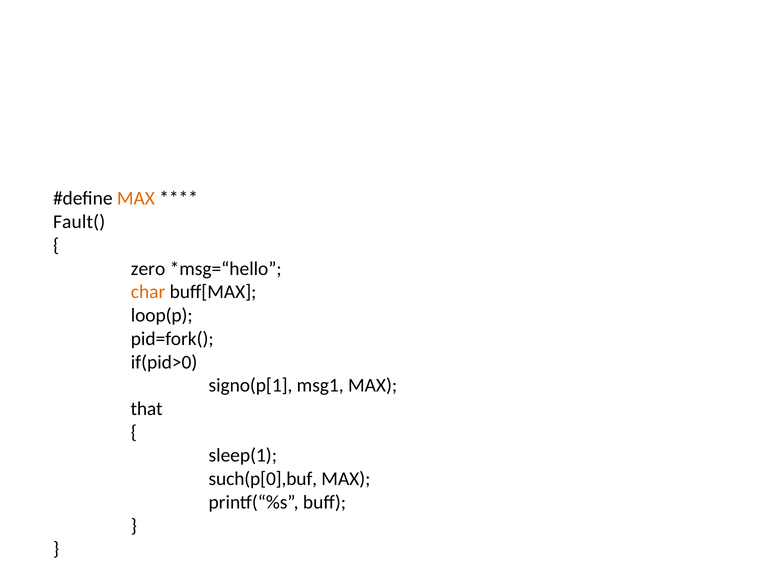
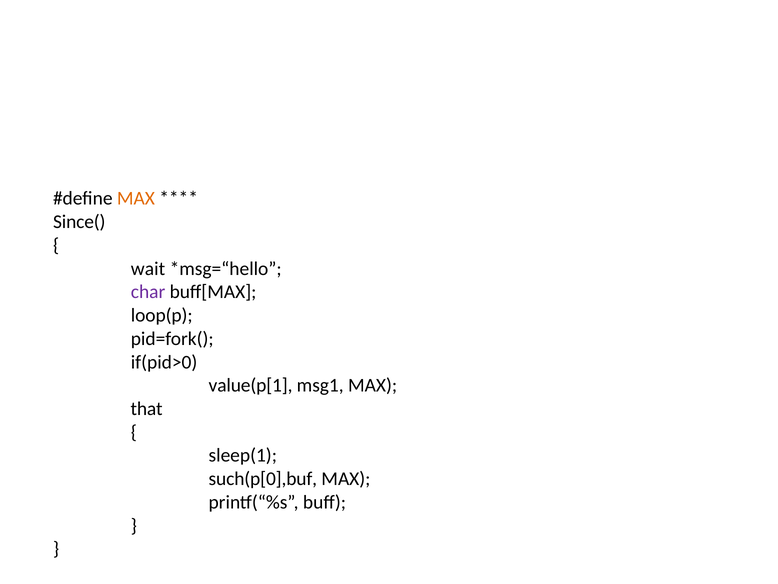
Fault(: Fault( -> Since( (79, 222)
zero: zero -> wait (148, 268)
char colour: orange -> purple (148, 292)
signo(p[1: signo(p[1 -> value(p[1 (251, 385)
